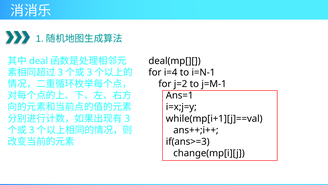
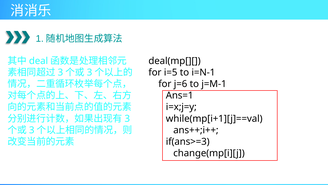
i=4: i=4 -> i=5 (171, 72)
j=2: j=2 -> j=6 (181, 84)
